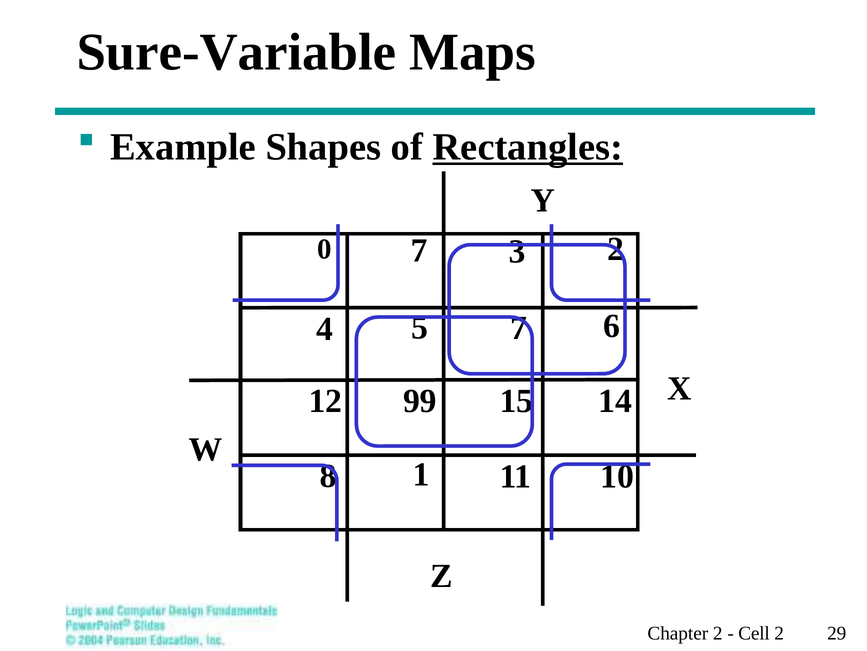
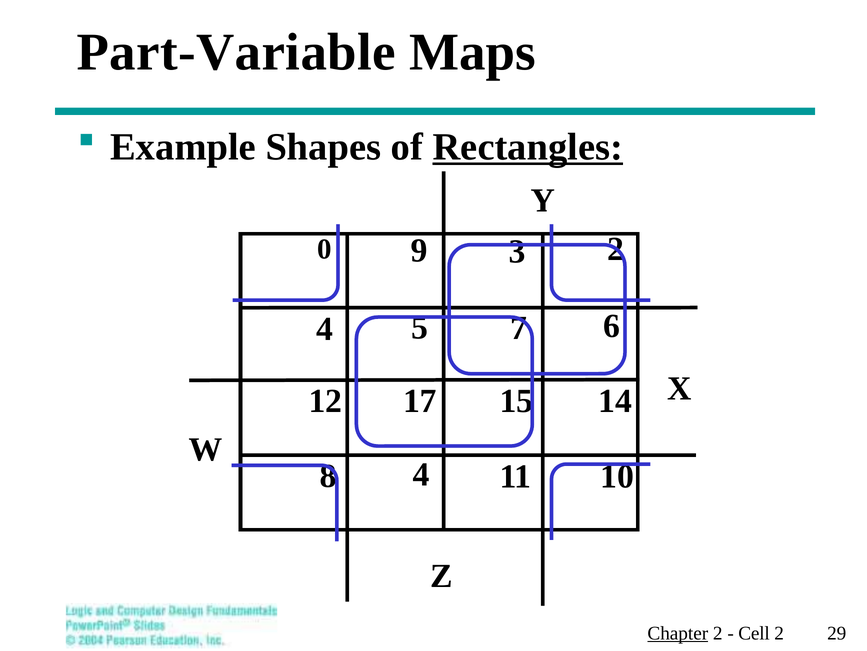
Sure-Variable: Sure-Variable -> Part-Variable (236, 52)
0 7: 7 -> 9 (419, 250)
99: 99 -> 17 (420, 401)
1: 1 -> 4 (421, 474)
Chapter underline: none -> present (678, 633)
